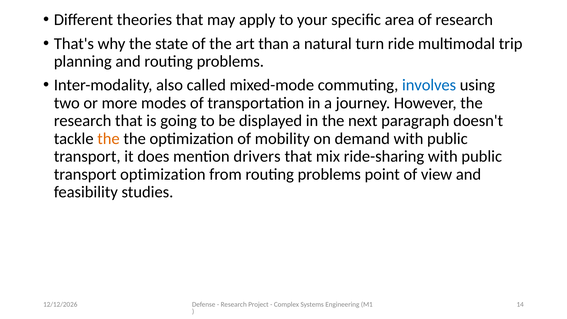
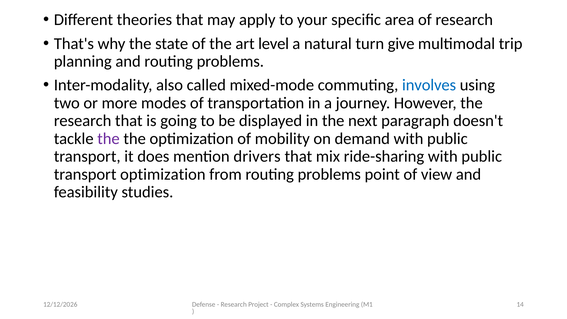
than: than -> level (274, 44)
ride: ride -> give (401, 44)
the colour: orange -> purple (108, 139)
